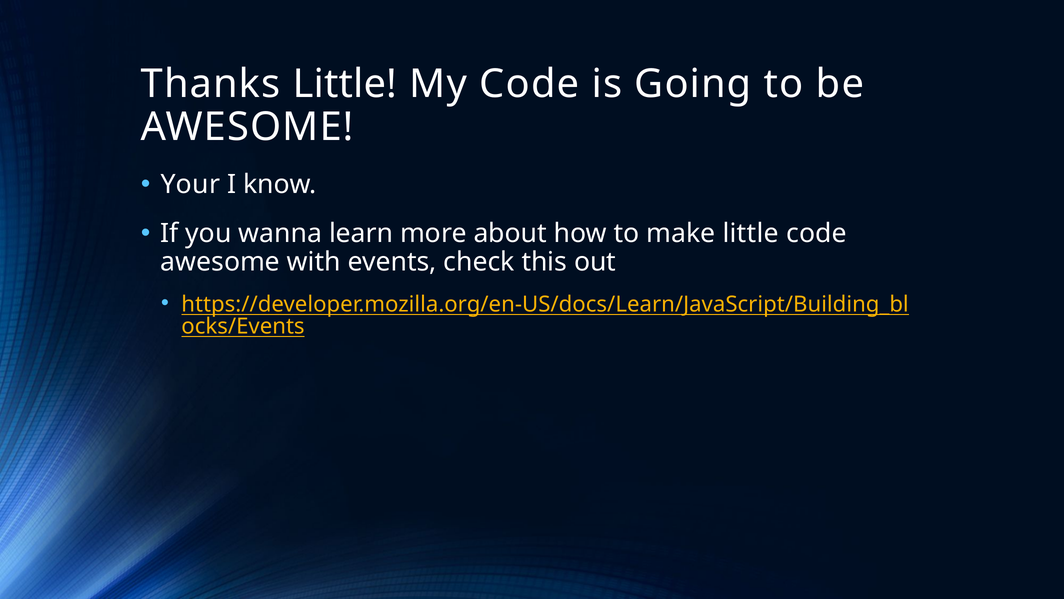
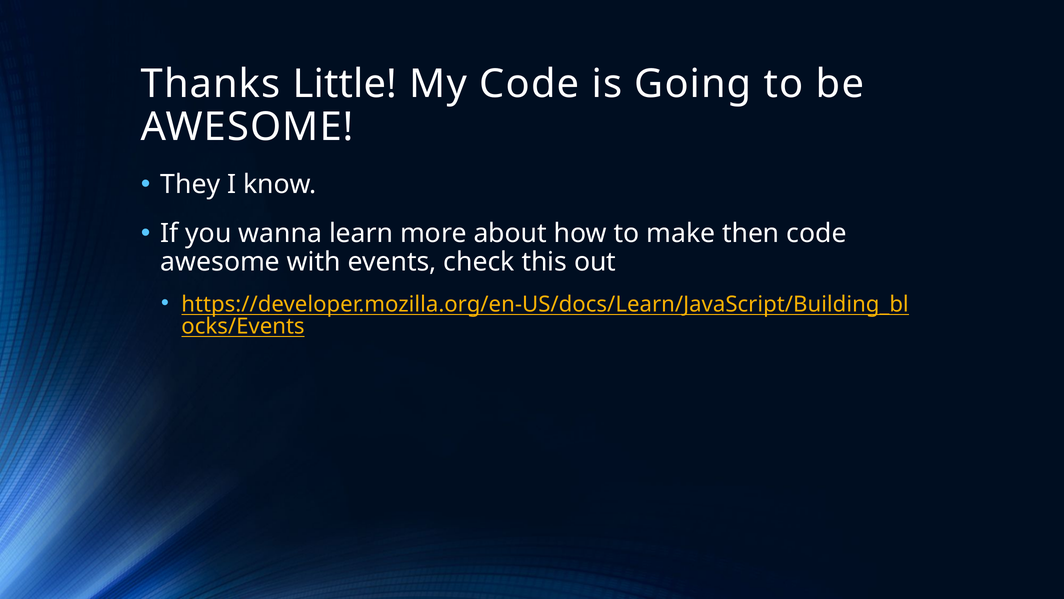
Your: Your -> They (190, 185)
make little: little -> then (751, 233)
